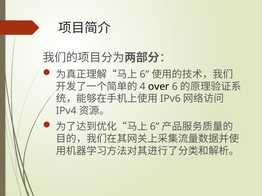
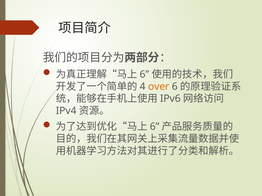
over colour: black -> orange (159, 87)
